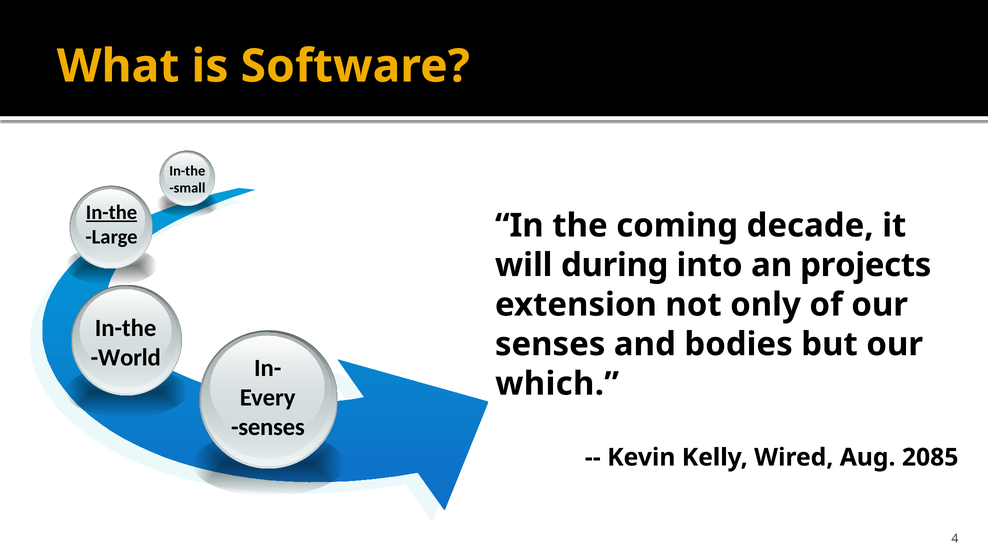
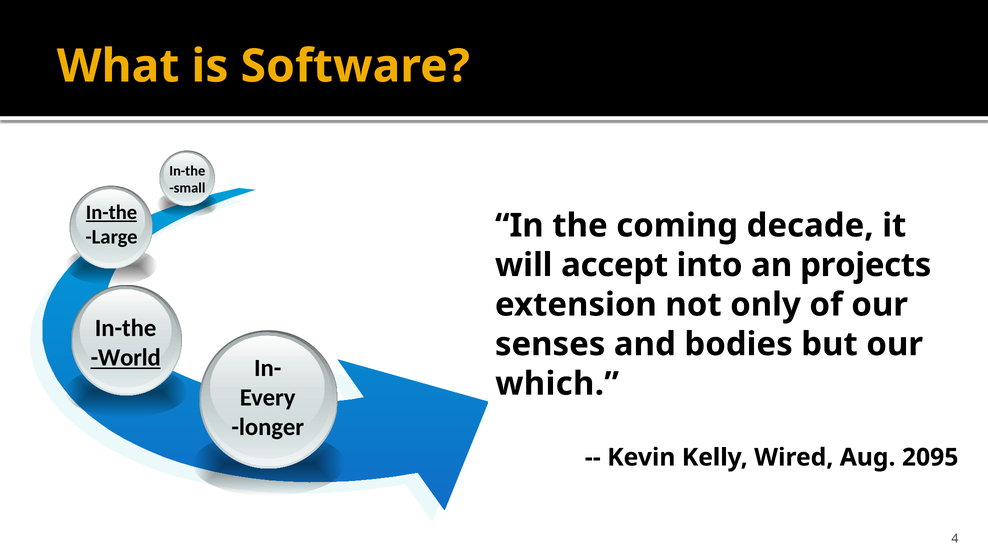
during: during -> accept (615, 265)
World underline: none -> present (126, 357)
senses: senses -> longer (268, 427)
2085: 2085 -> 2095 (930, 457)
